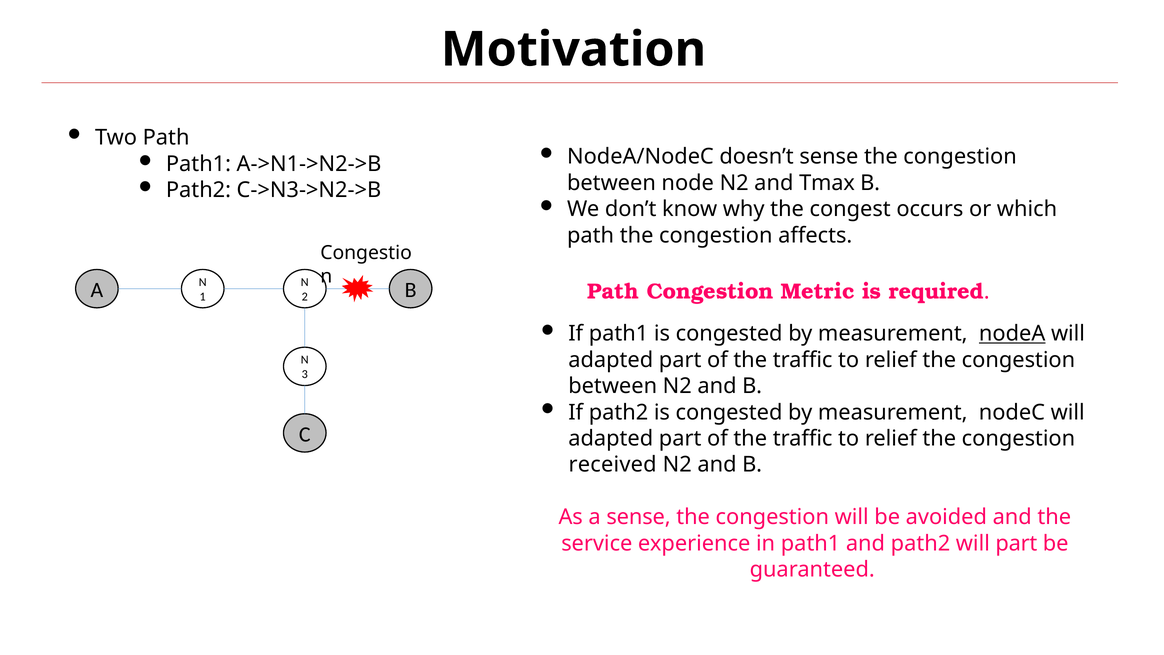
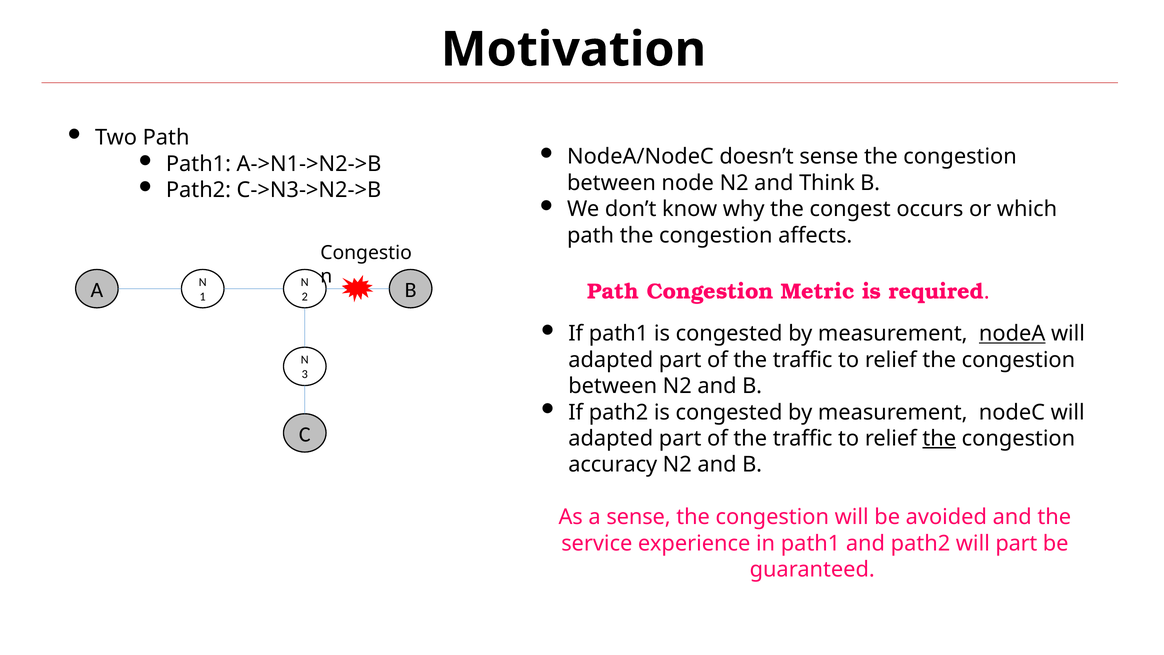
Tmax: Tmax -> Think (827, 183)
the underline: none -> present (939, 438)
received: received -> accuracy (613, 465)
